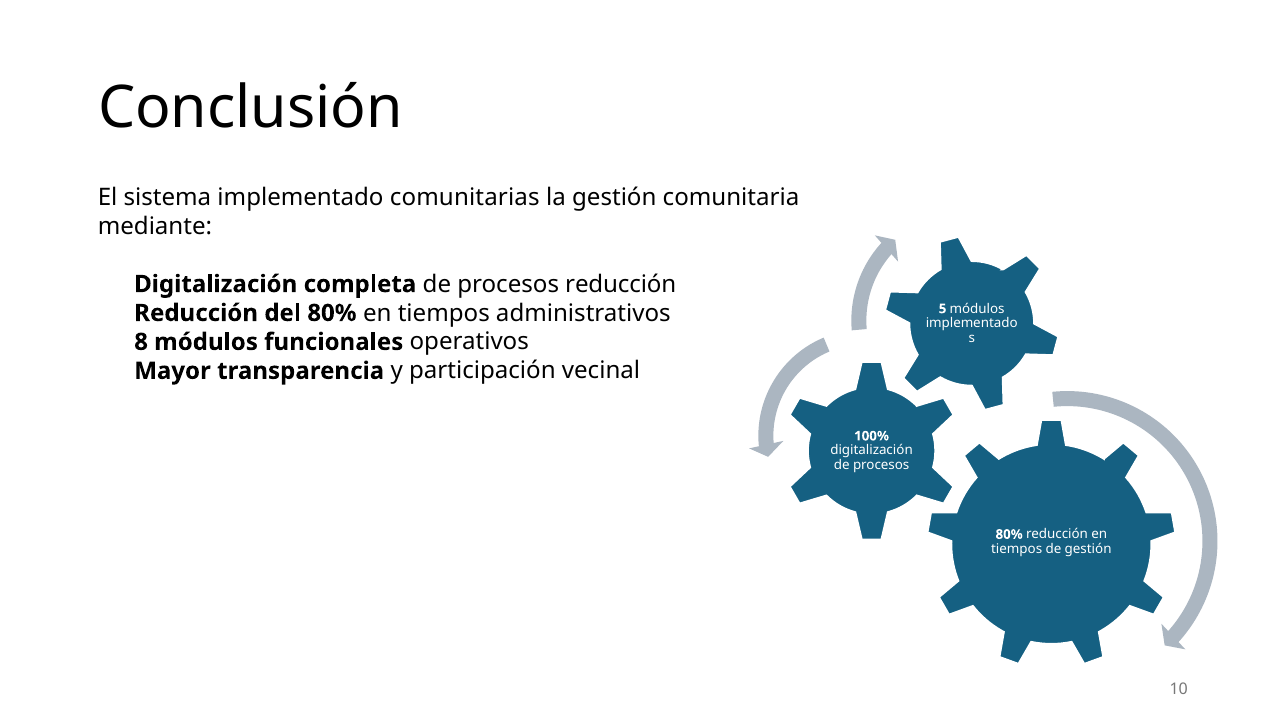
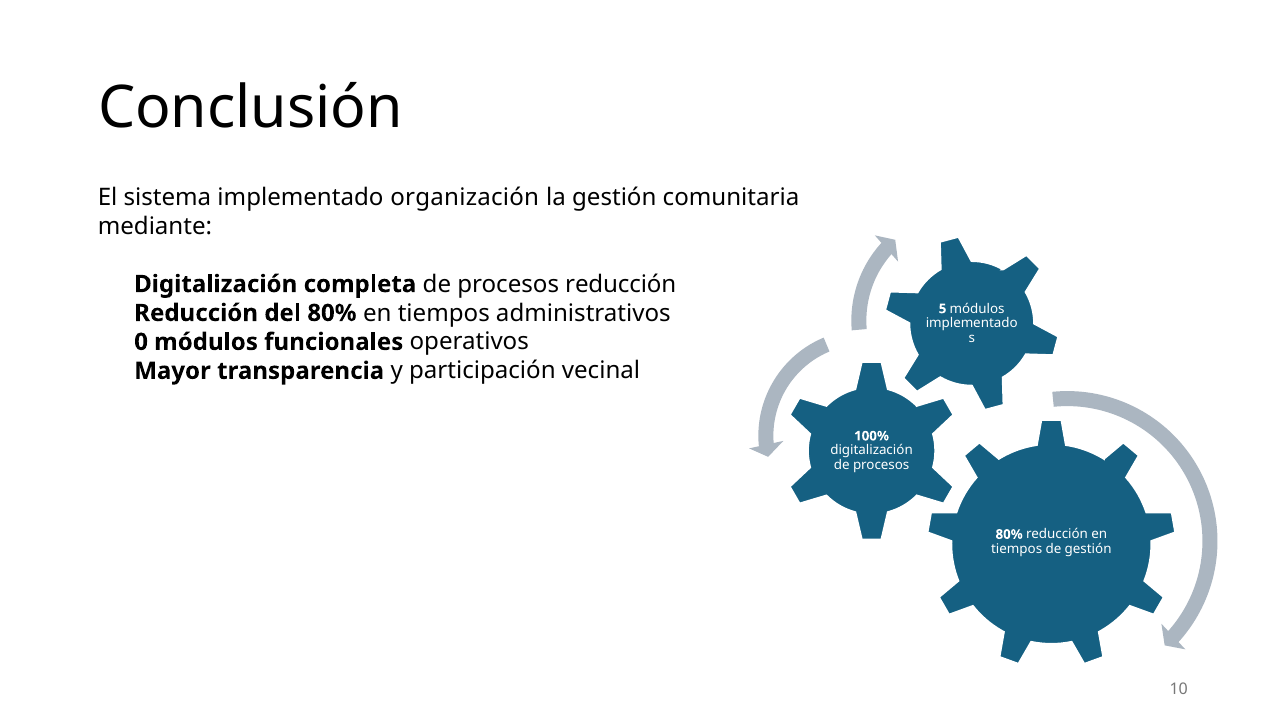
comunitarias: comunitarias -> organización (465, 198)
8: 8 -> 0 (141, 342)
